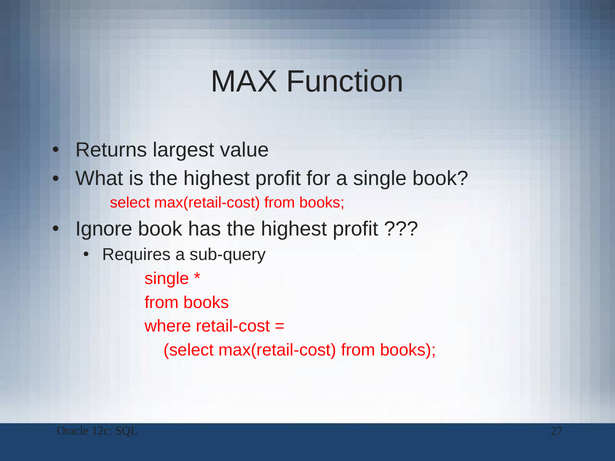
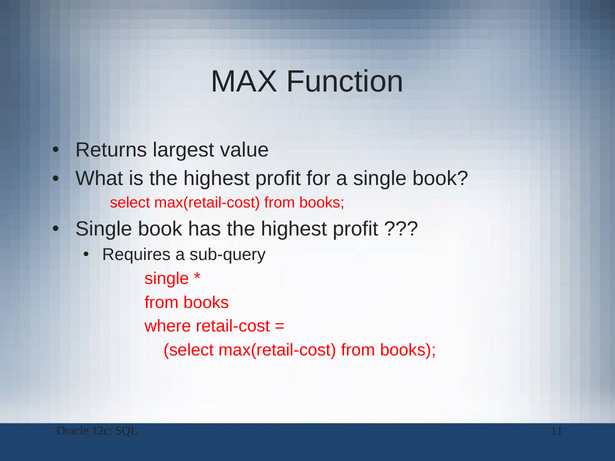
Ignore: Ignore -> Single (104, 229)
27: 27 -> 11 (557, 431)
